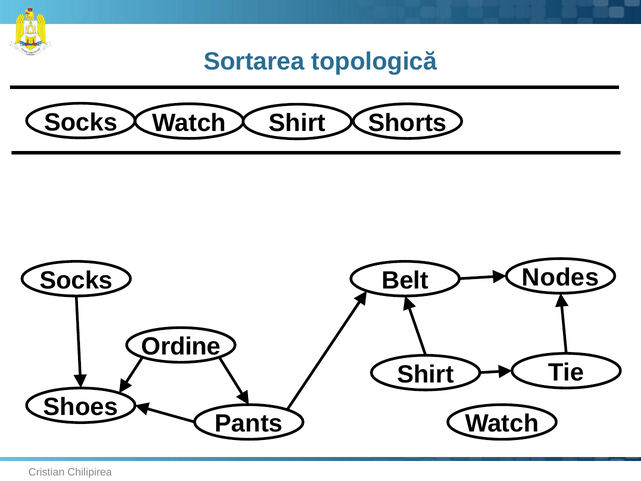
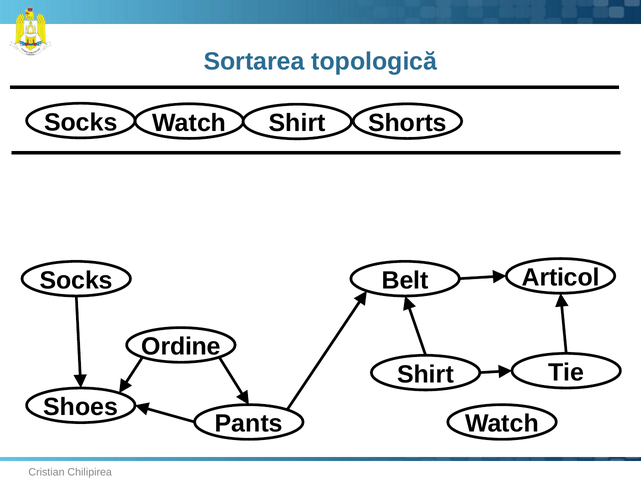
Nodes: Nodes -> Articol (561, 277)
